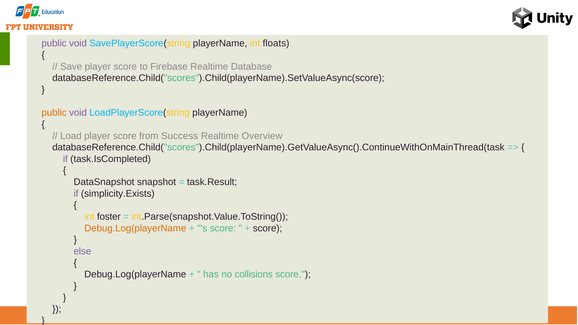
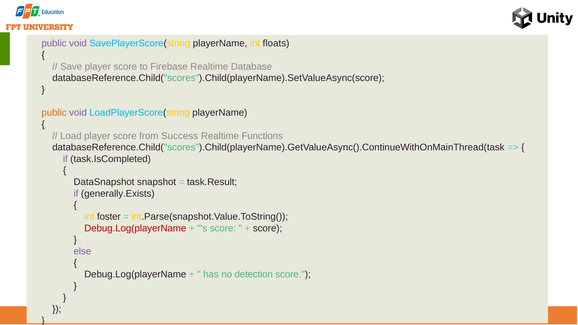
Overview: Overview -> Functions (262, 136)
simplicity.Exists: simplicity.Exists -> generally.Exists (118, 194)
Debug.Log(playerName colour: orange -> red (135, 228)
collisions: collisions -> detection (254, 275)
